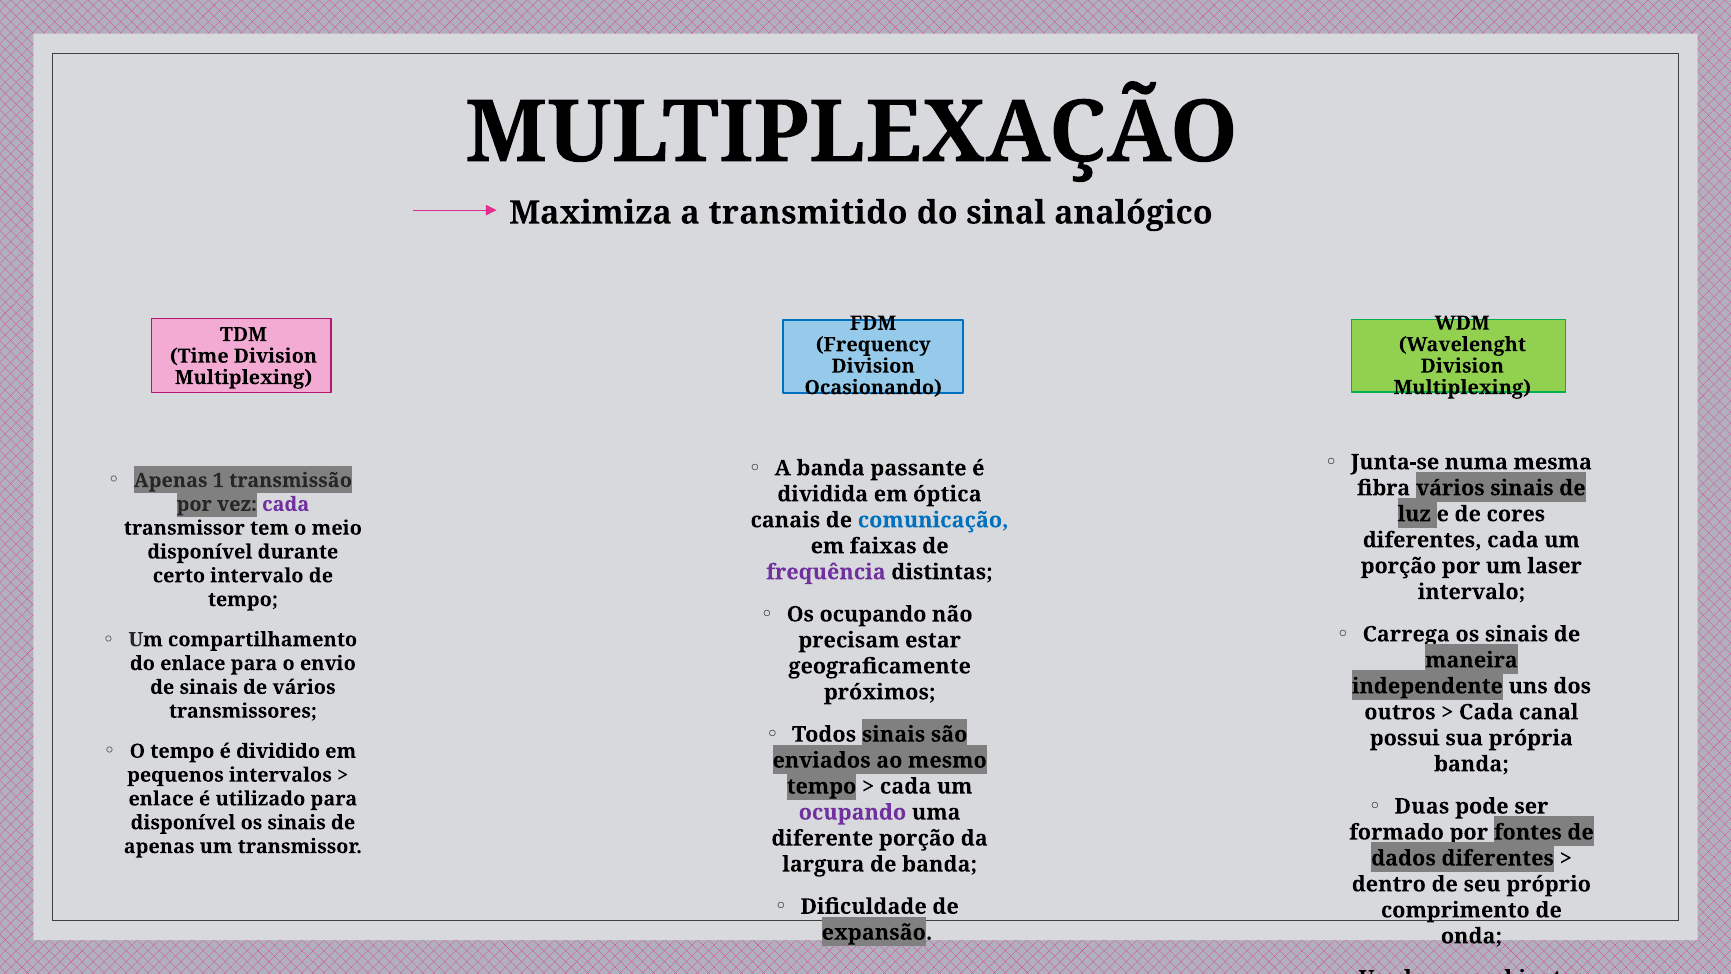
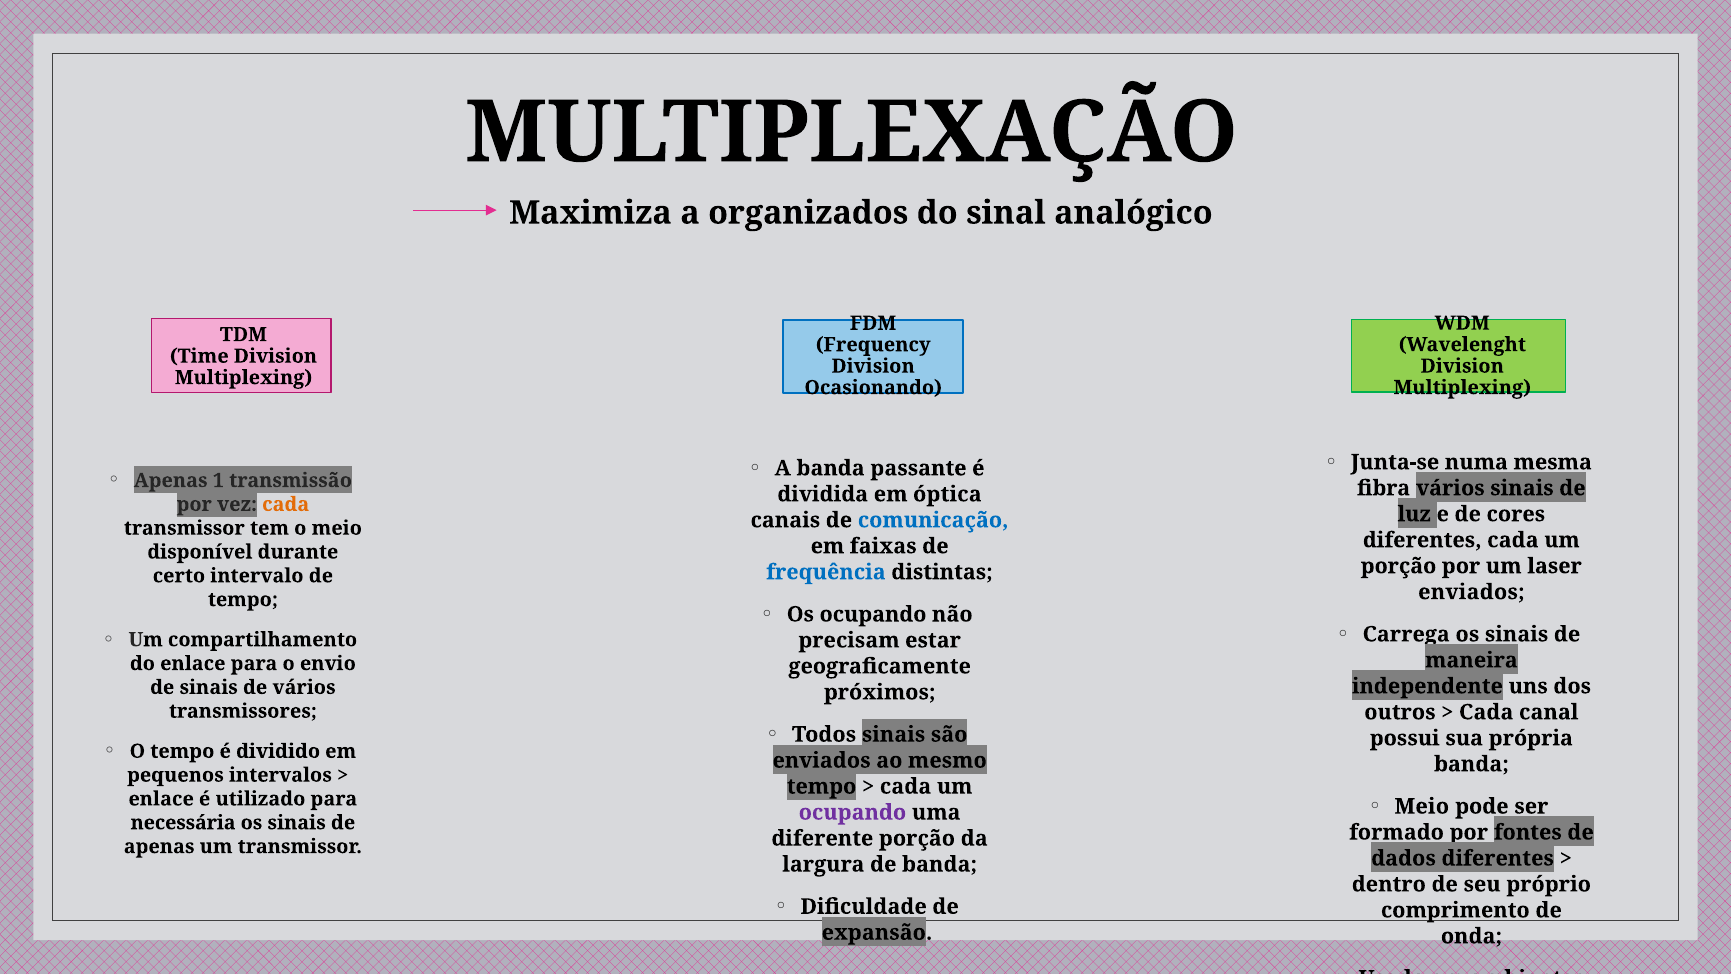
transmitido: transmitido -> organizados (808, 213)
cada colour: purple -> orange (286, 504)
frequência colour: purple -> blue (826, 572)
intervalo: intervalo -> enviados (1471, 592)
Duas: Duas -> Meio (1422, 806)
disponível: disponível -> necessária (183, 822)
